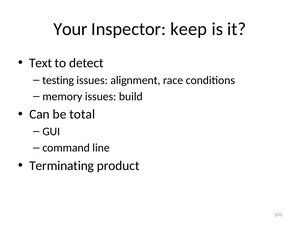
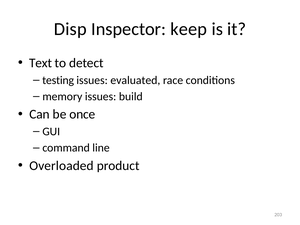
Your: Your -> Disp (70, 29)
alignment: alignment -> evaluated (135, 80)
total: total -> once (82, 114)
Terminating: Terminating -> Overloaded (62, 166)
